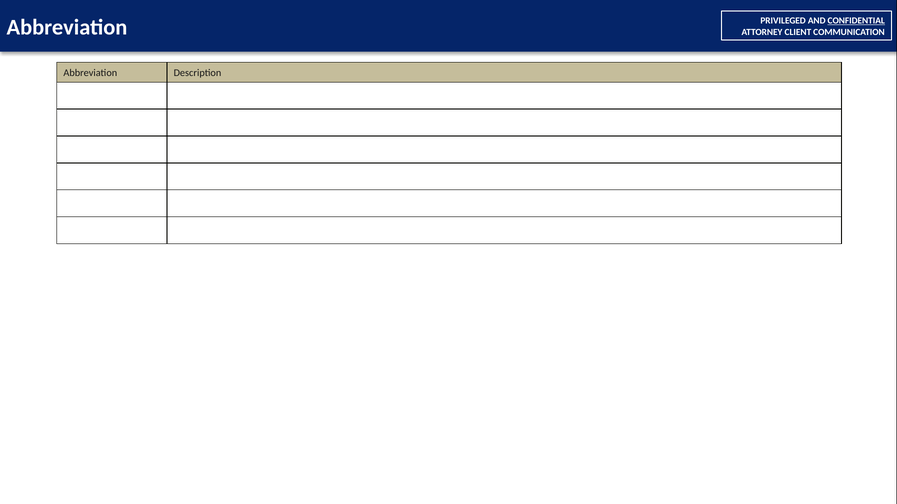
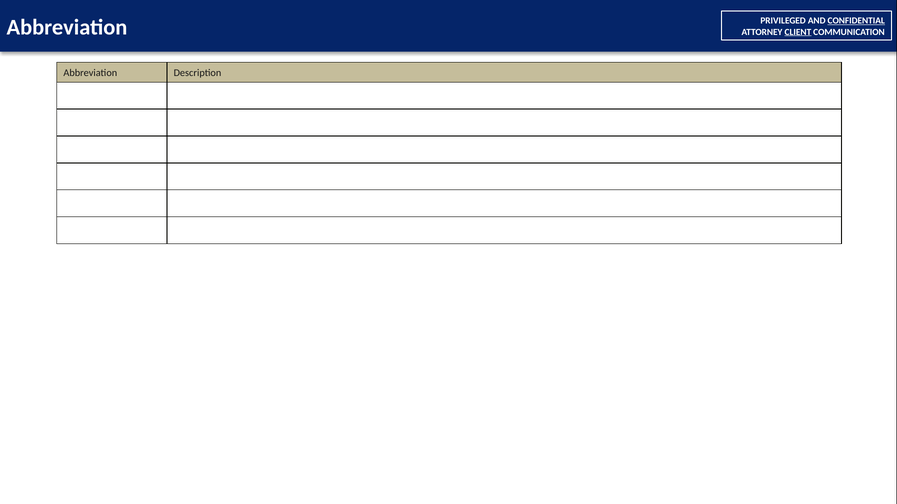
CLIENT underline: none -> present (798, 32)
